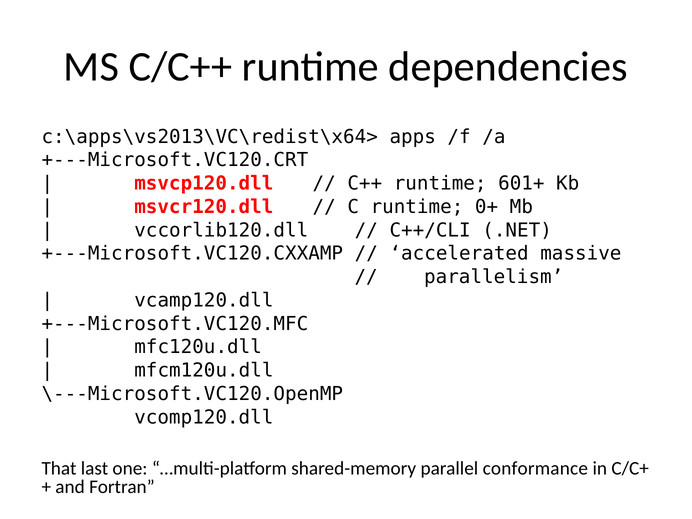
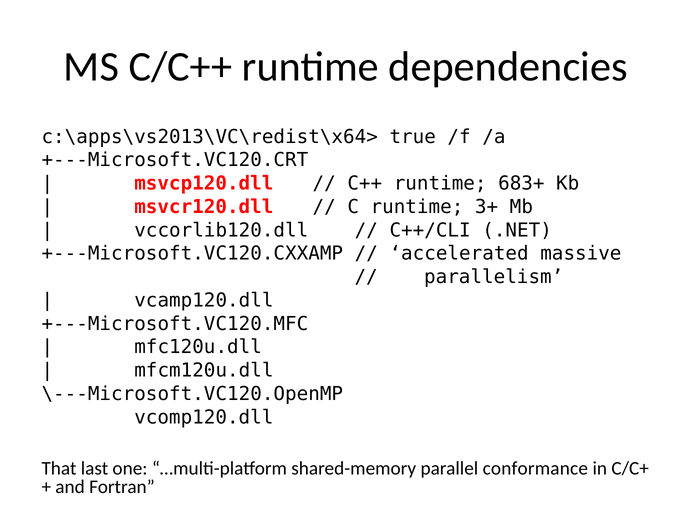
apps: apps -> true (413, 137)
601+: 601+ -> 683+ (521, 183)
0+: 0+ -> 3+ (487, 207)
